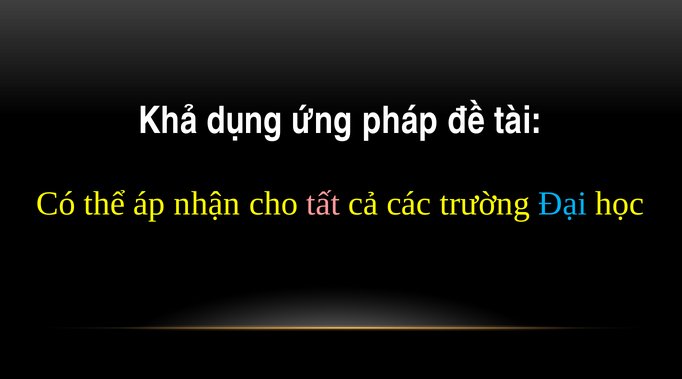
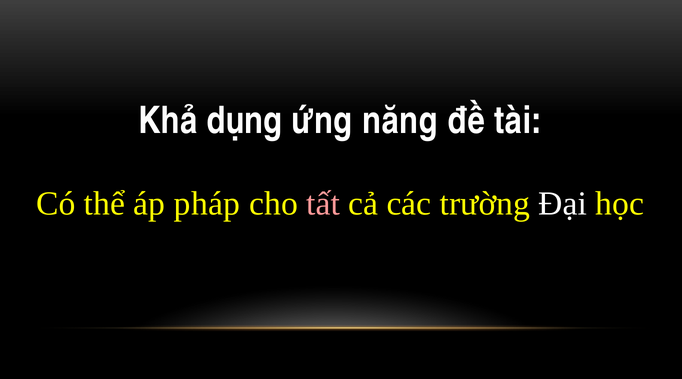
pháp: pháp -> năng (400, 121)
nhận: nhận -> pháp (207, 204)
Đại colour: light blue -> white (563, 204)
